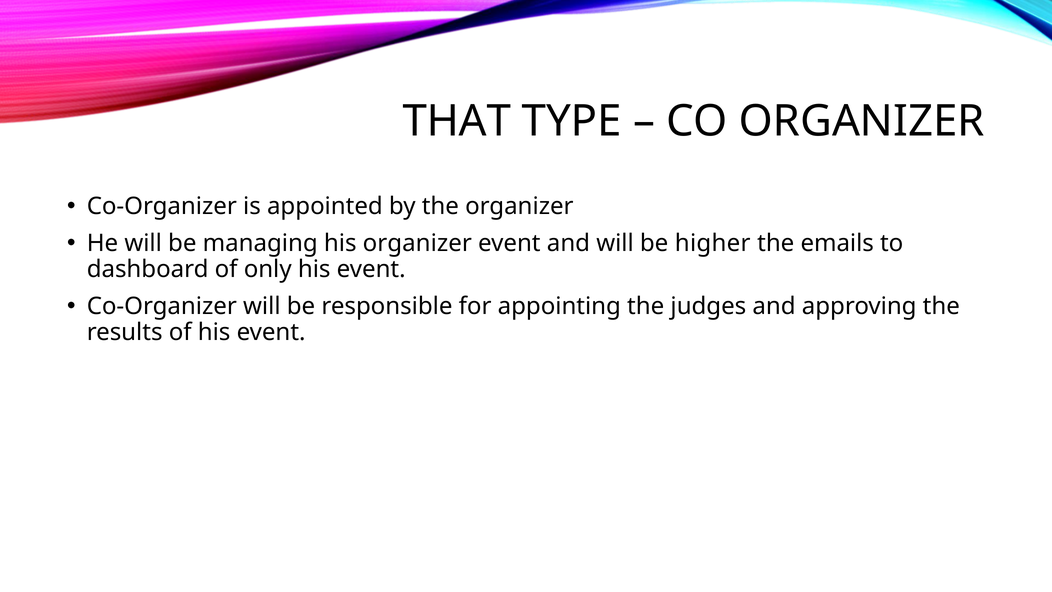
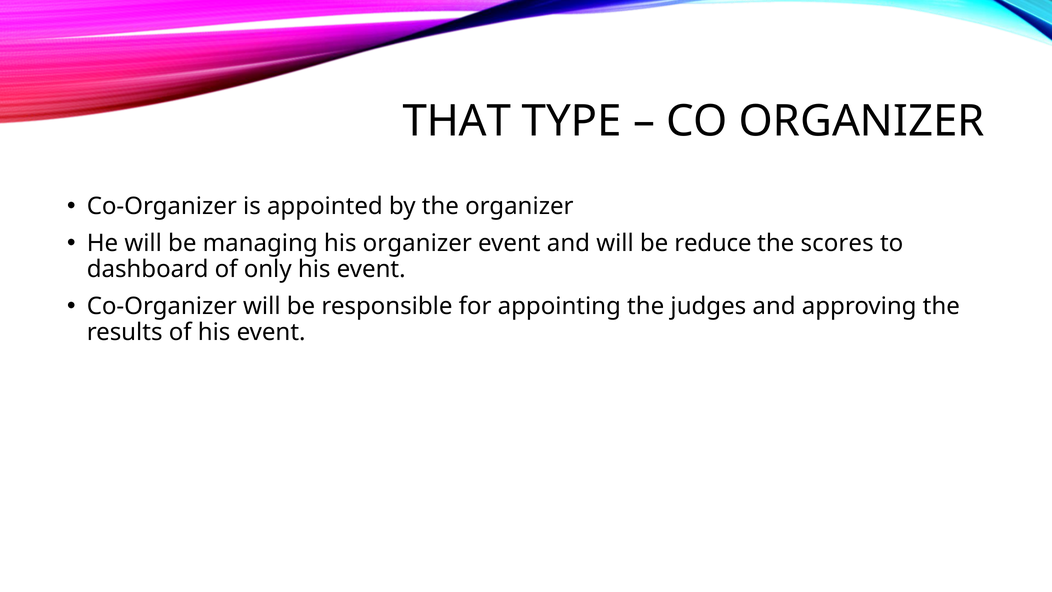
higher: higher -> reduce (713, 243)
emails: emails -> scores (837, 243)
